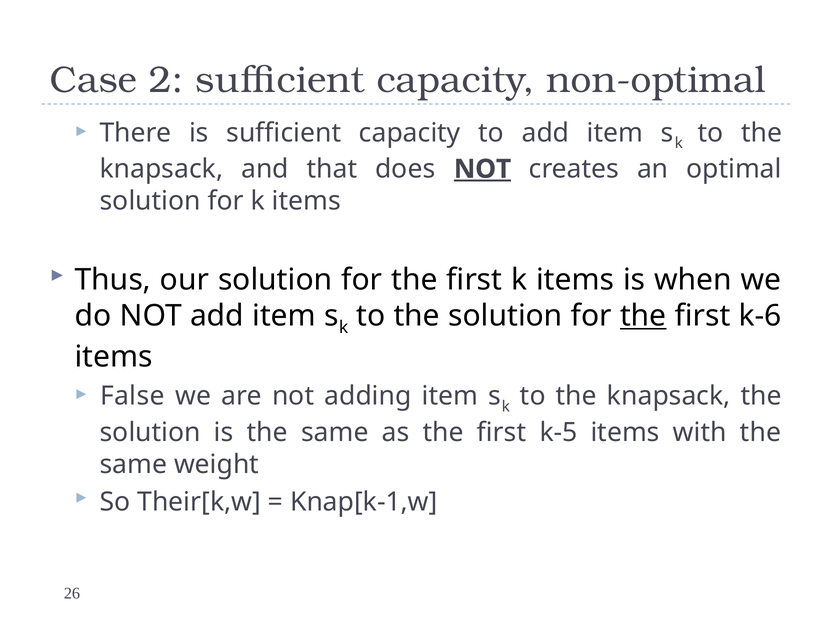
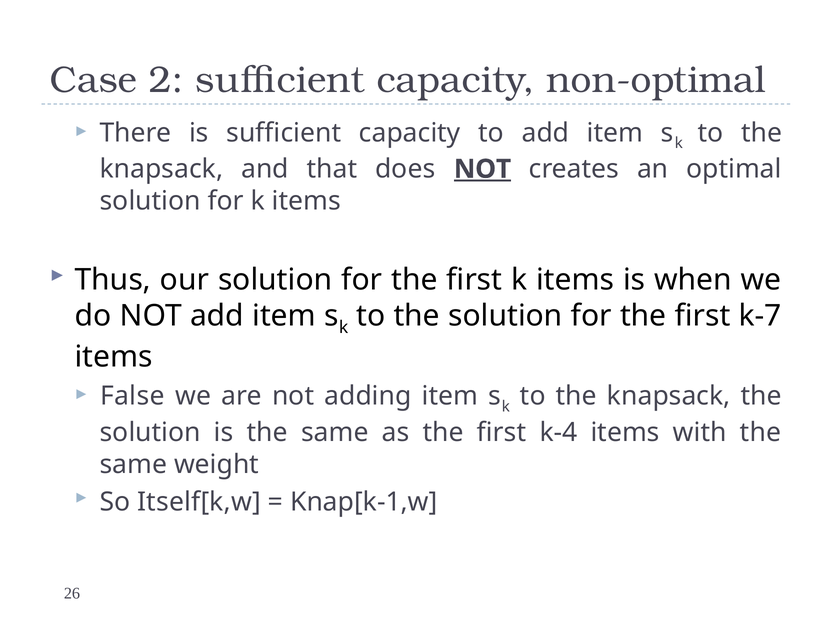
the underline: present -> none (643, 316)
k-6: k-6 -> k-7 (760, 316)
k-5: k-5 -> k-4 (558, 432)
Their[k,w: Their[k,w -> Itself[k,w (199, 502)
